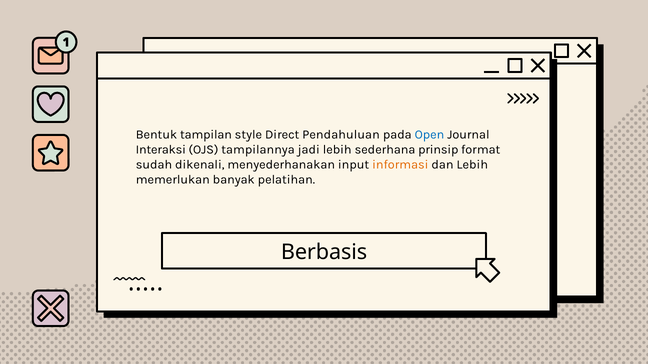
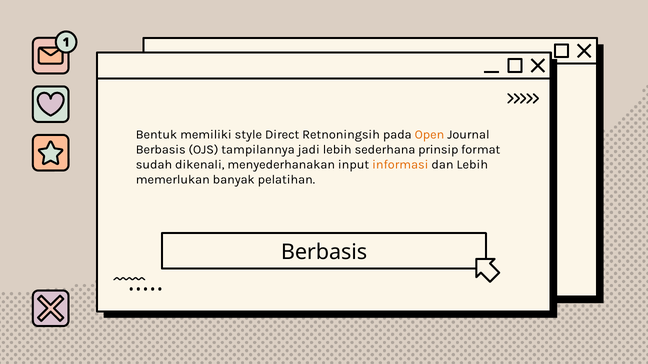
tampilan: tampilan -> memiliki (206, 135)
Pendahuluan: Pendahuluan -> Retnoningsih (341, 135)
Open colour: blue -> orange (429, 135)
Interaksi: Interaksi -> Berbasis (161, 150)
